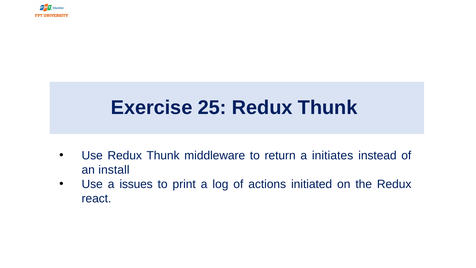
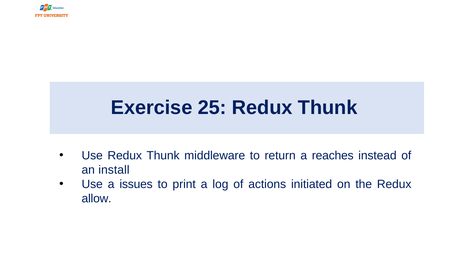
initiates: initiates -> reaches (333, 155)
react: react -> allow (97, 198)
